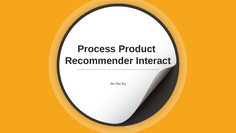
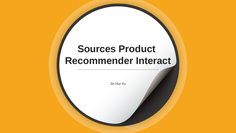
Process: Process -> Sources (97, 49)
